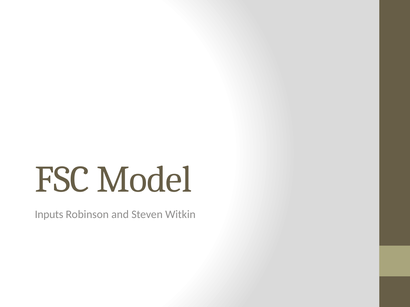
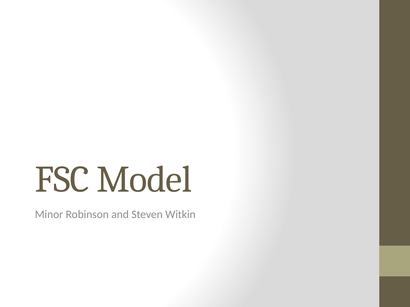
Inputs: Inputs -> Minor (49, 215)
